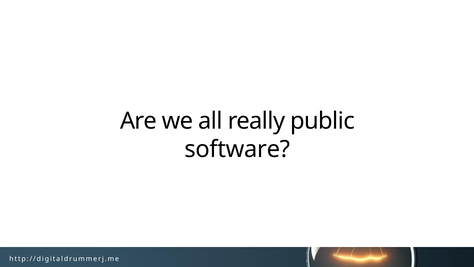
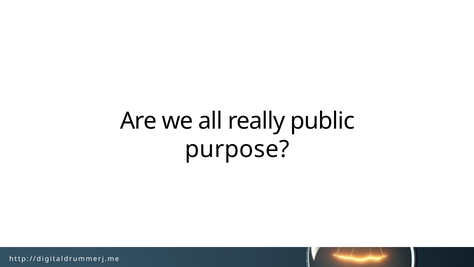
software: software -> purpose (237, 149)
